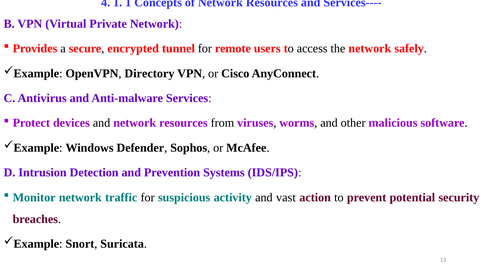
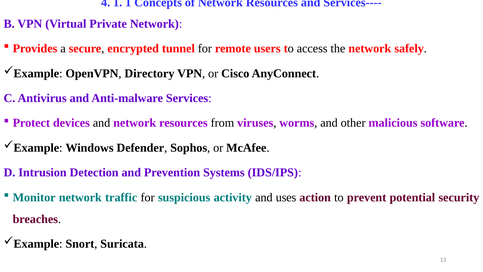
vast: vast -> uses (286, 197)
